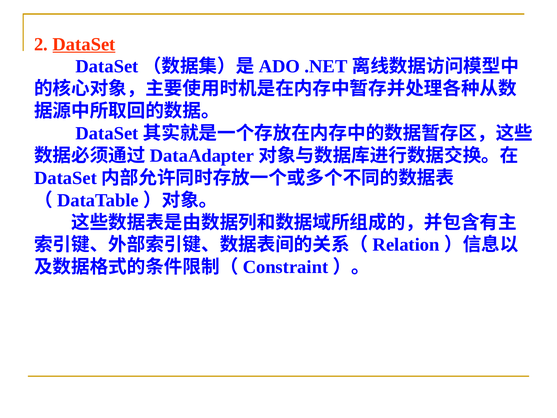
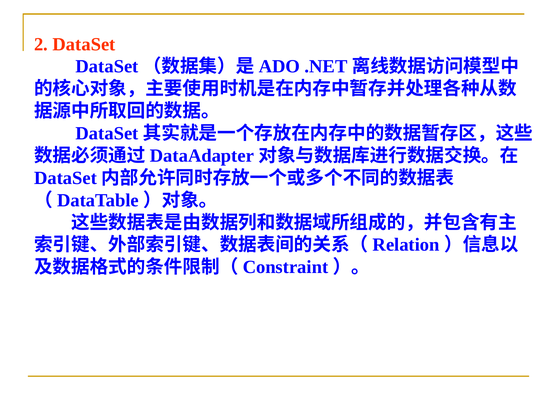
DataSet underline: present -> none (84, 44)
